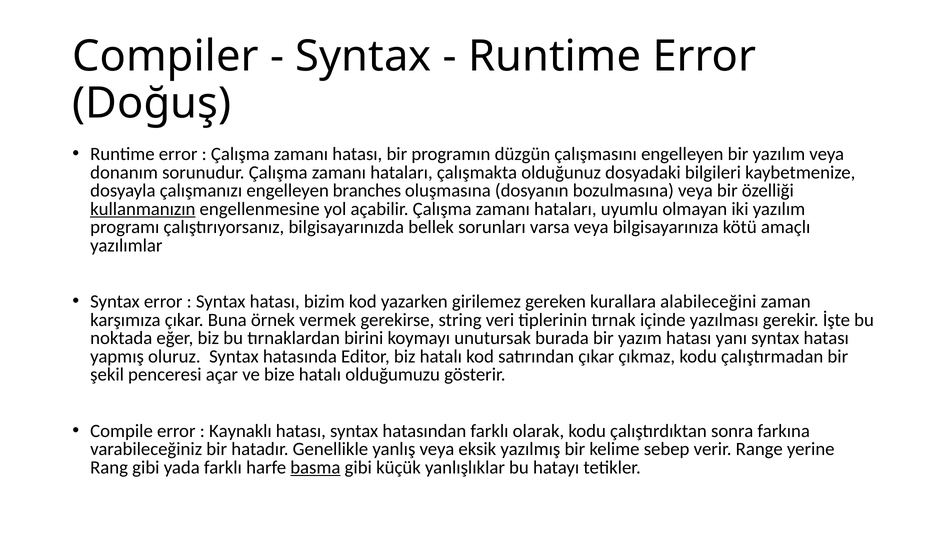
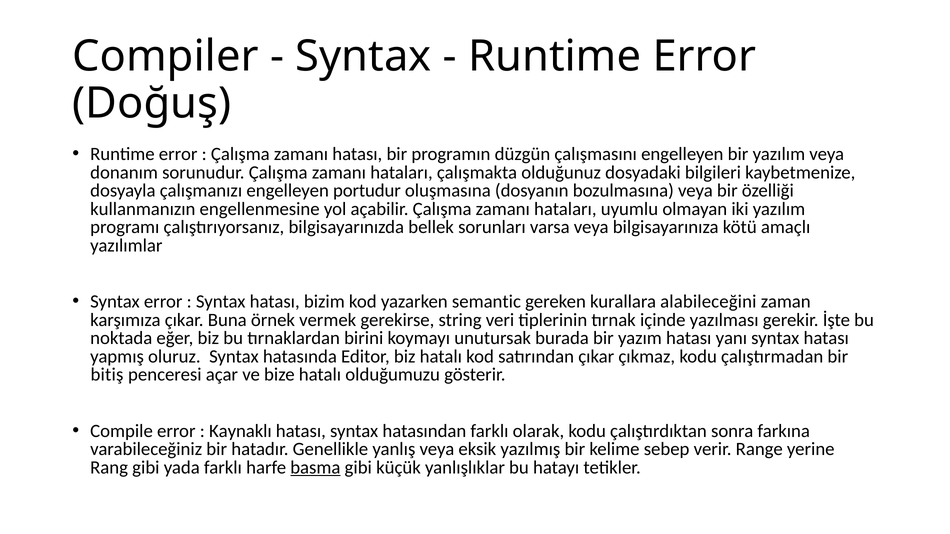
branches: branches -> portudur (367, 191)
kullanmanızın underline: present -> none (143, 209)
girilemez: girilemez -> semantic (486, 302)
şekil: şekil -> bitiş (107, 375)
